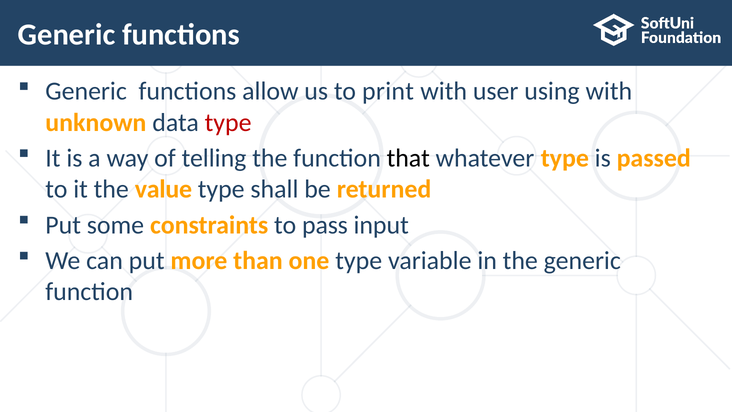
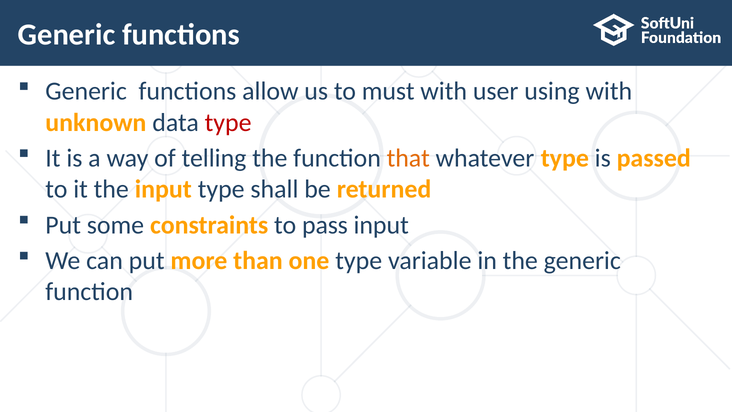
print: print -> must (388, 91)
that colour: black -> orange (408, 158)
the value: value -> input (163, 189)
